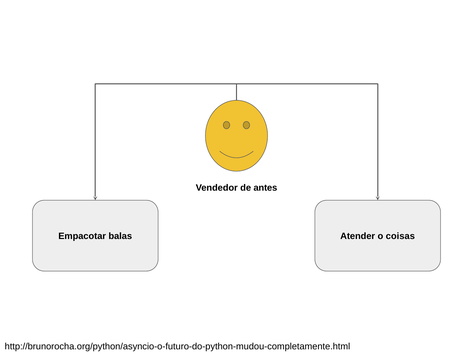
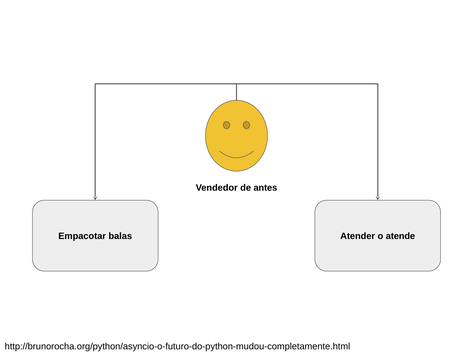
coisas: coisas -> atende (400, 236)
